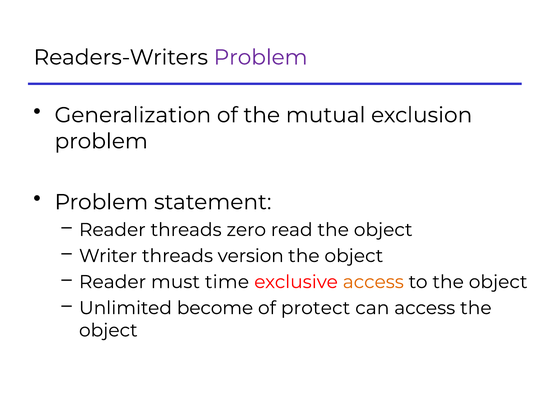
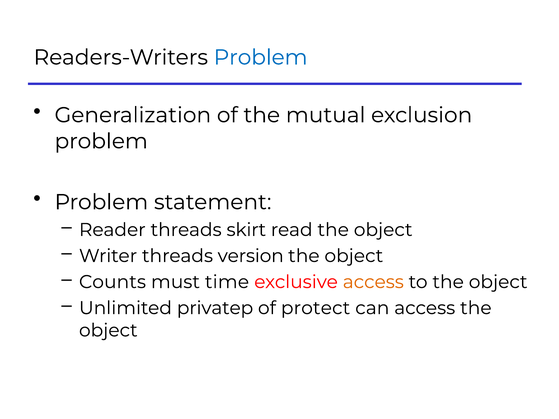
Problem colour: purple -> blue (261, 57)
zero: zero -> skirt (246, 230)
Reader: Reader -> Counts (112, 282)
become: become -> privatep (215, 308)
